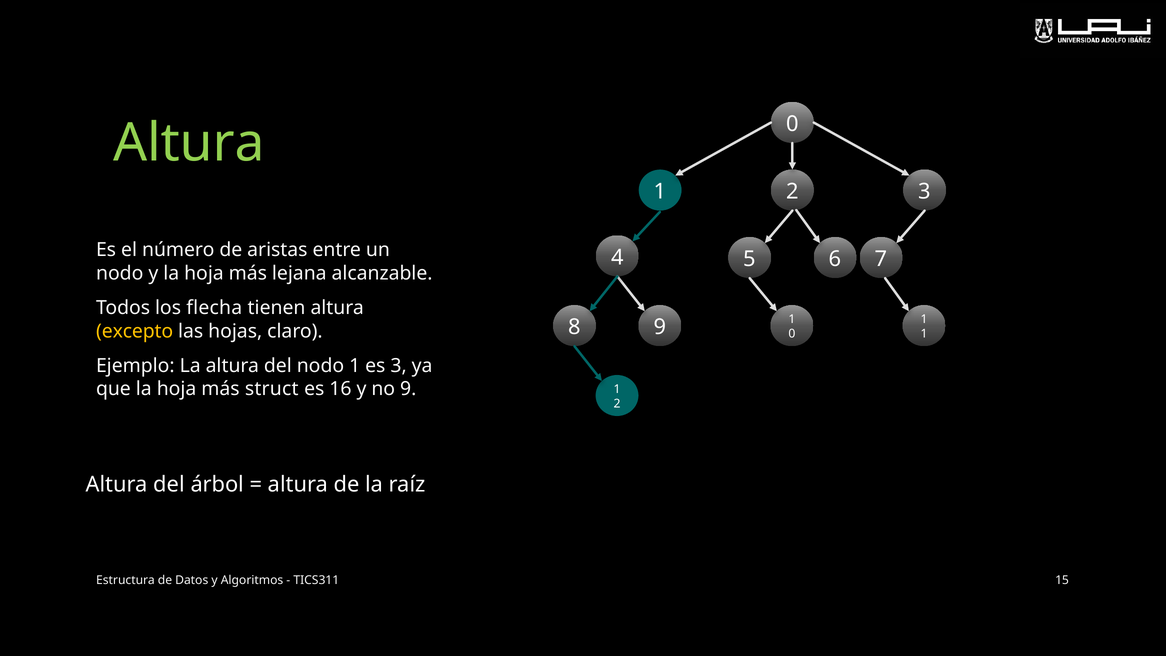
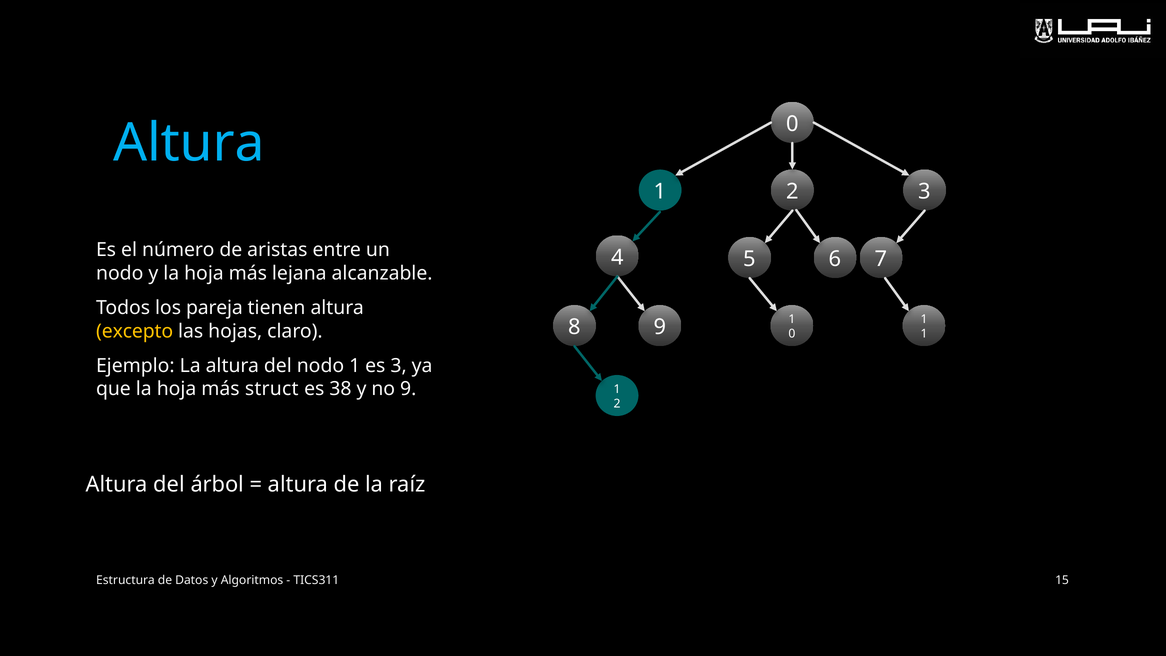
Altura colour: light green -> light blue (189, 143)
flecha: flecha -> pareja (214, 308)
16: 16 -> 38 (340, 389)
